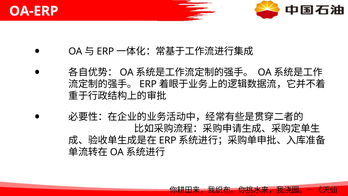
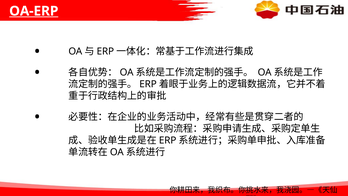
OA-ERP underline: none -> present (34, 11)
